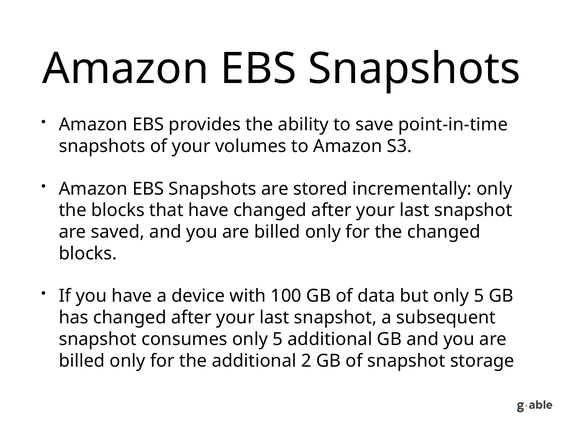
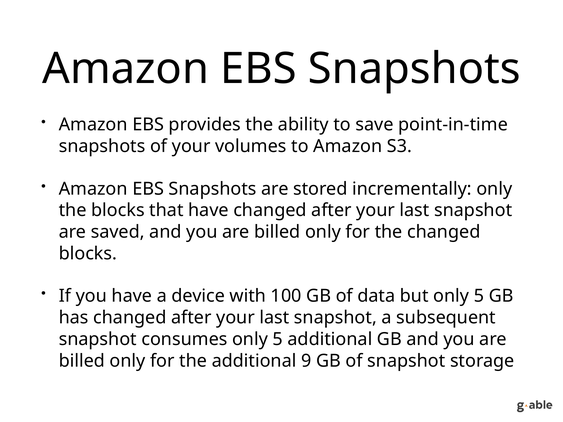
2: 2 -> 9 (306, 361)
